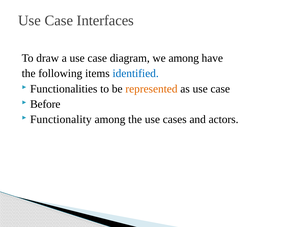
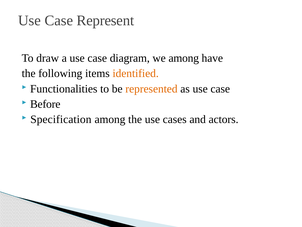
Interfaces: Interfaces -> Represent (105, 20)
identified colour: blue -> orange (136, 73)
Functionality: Functionality -> Specification (61, 119)
